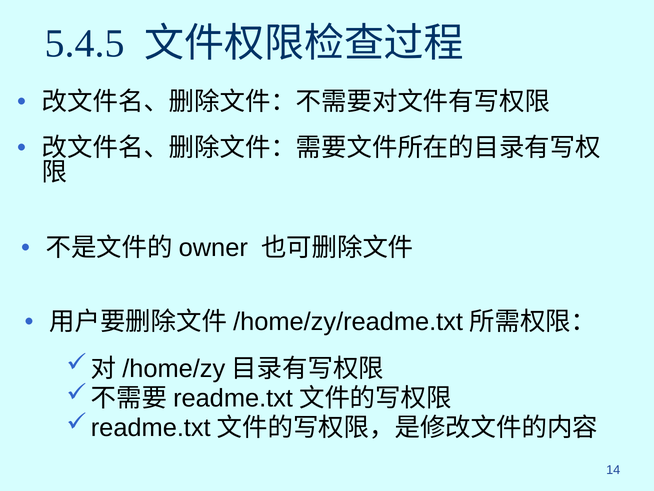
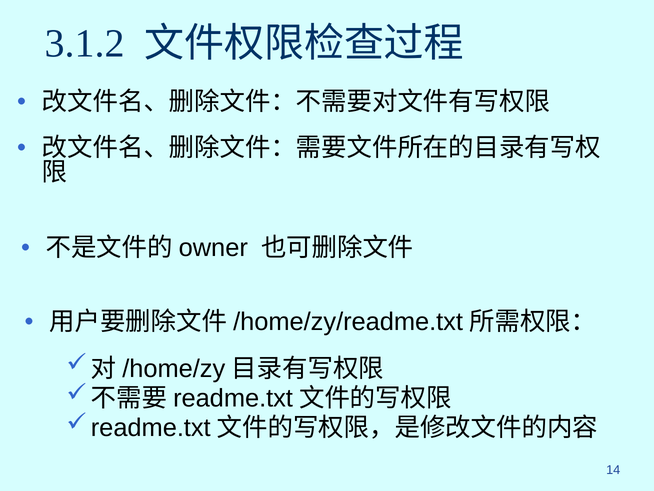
5.4.5: 5.4.5 -> 3.1.2 (85, 44)
